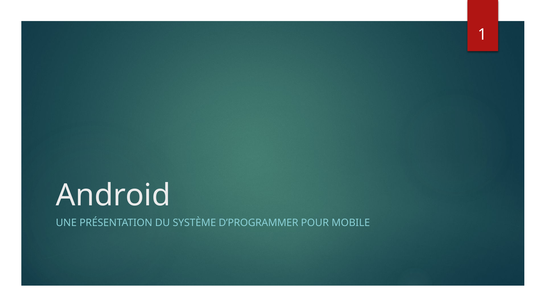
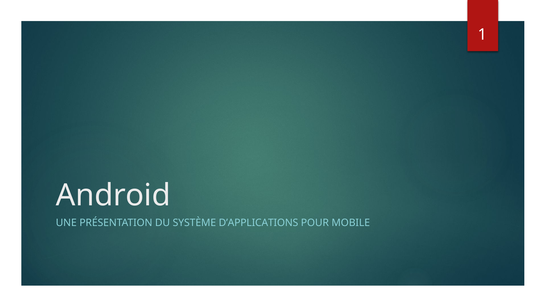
D’PROGRAMMER: D’PROGRAMMER -> D’APPLICATIONS (258, 223)
